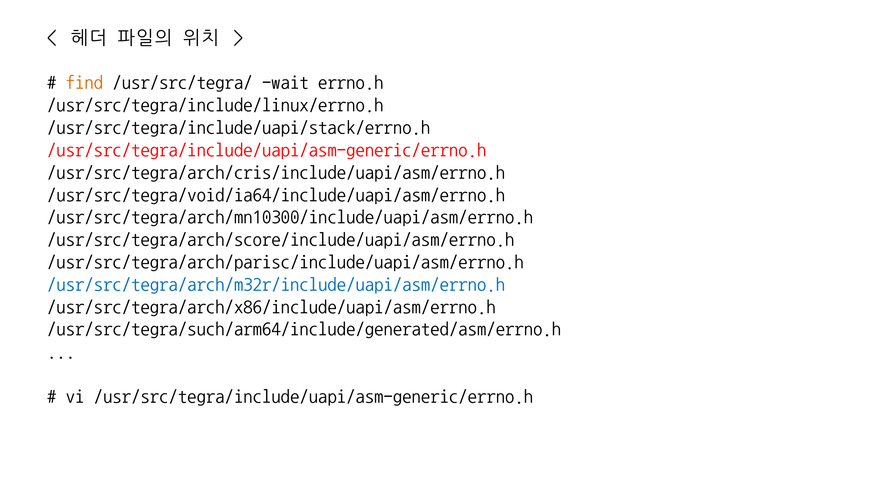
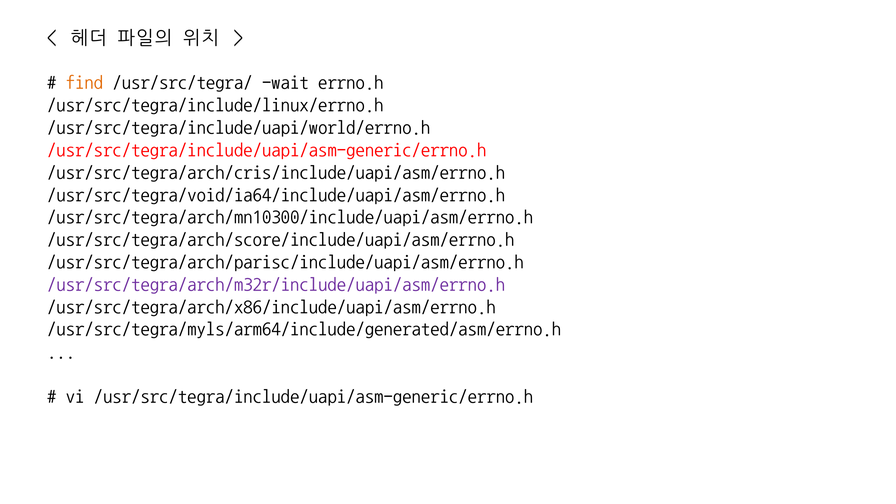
/usr/src/tegra/include/uapi/stack/errno.h: /usr/src/tegra/include/uapi/stack/errno.h -> /usr/src/tegra/include/uapi/world/errno.h (239, 127)
/usr/src/tegra/arch/m32r/include/uapi/asm/errno.h colour: blue -> purple (276, 284)
/usr/src/tegra/such/arm64/include/generated/asm/errno.h: /usr/src/tegra/such/arm64/include/generated/asm/errno.h -> /usr/src/tegra/myls/arm64/include/generated/asm/errno.h (304, 329)
